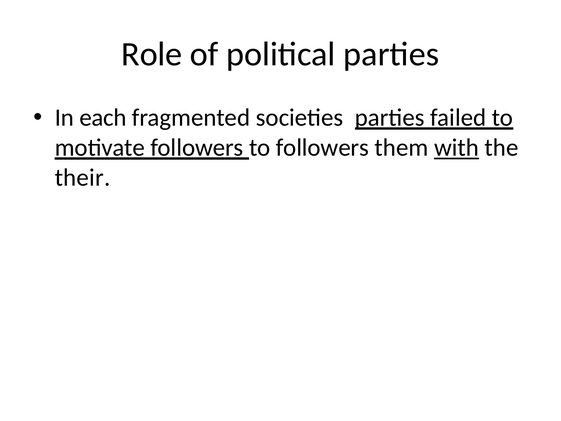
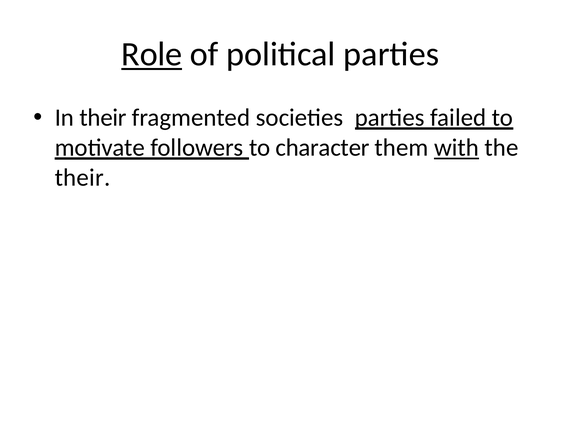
Role underline: none -> present (152, 54)
In each: each -> their (103, 118)
to followers: followers -> character (322, 148)
